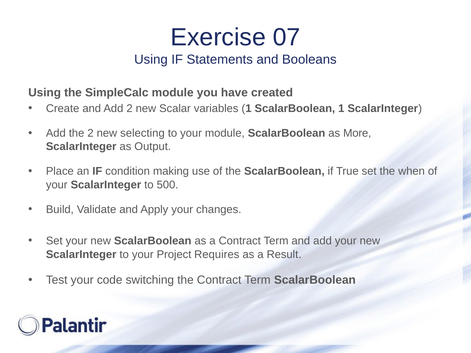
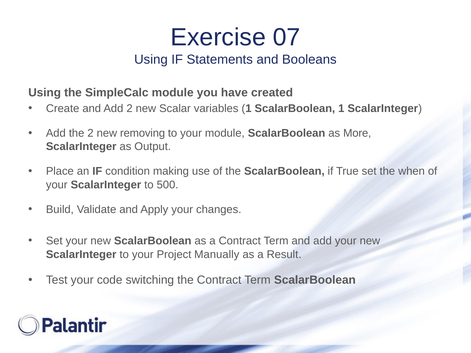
selecting: selecting -> removing (143, 133)
Requires: Requires -> Manually (217, 255)
